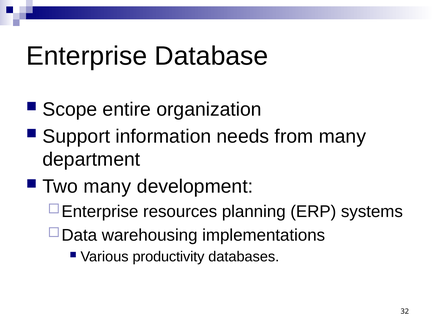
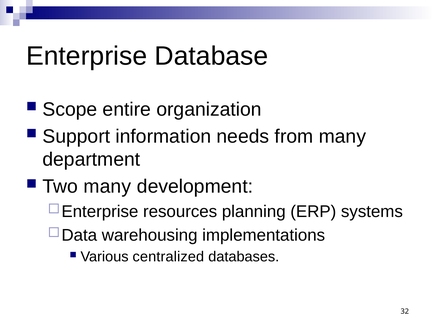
productivity: productivity -> centralized (168, 257)
